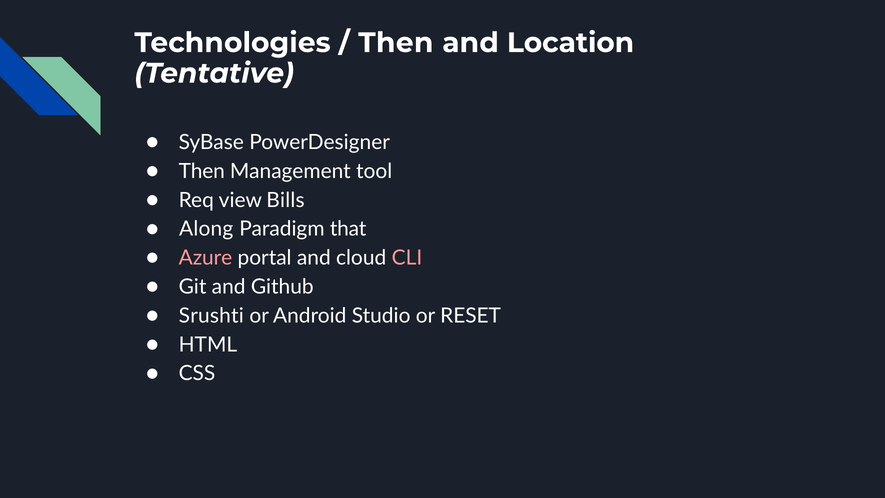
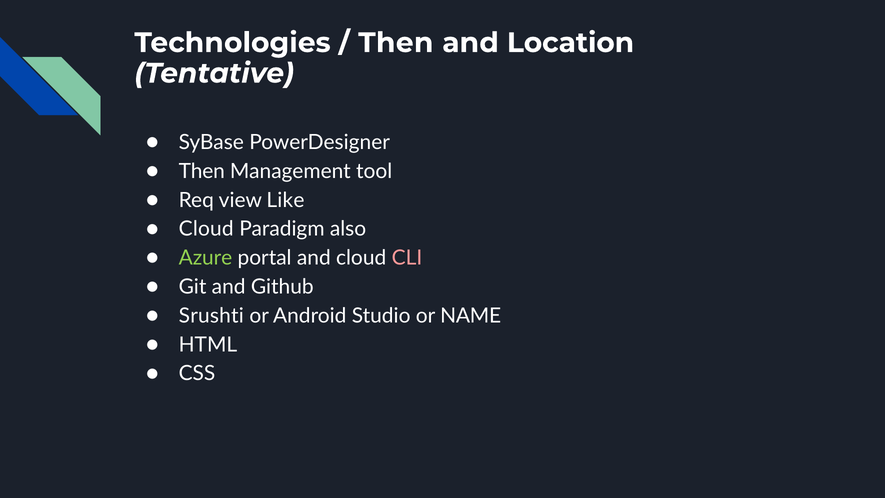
Bills: Bills -> Like (285, 200)
Along: Along -> Cloud (206, 229)
that: that -> also (348, 229)
Azure colour: pink -> light green (205, 258)
RESET: RESET -> NAME (471, 316)
